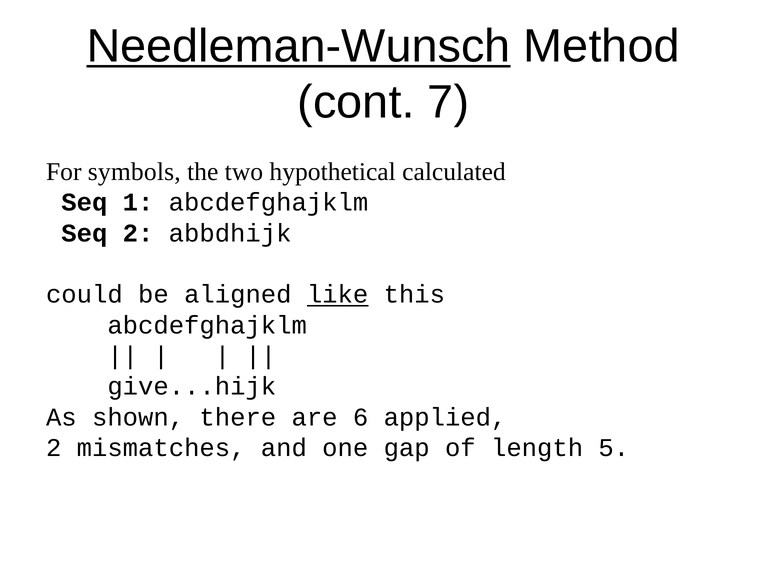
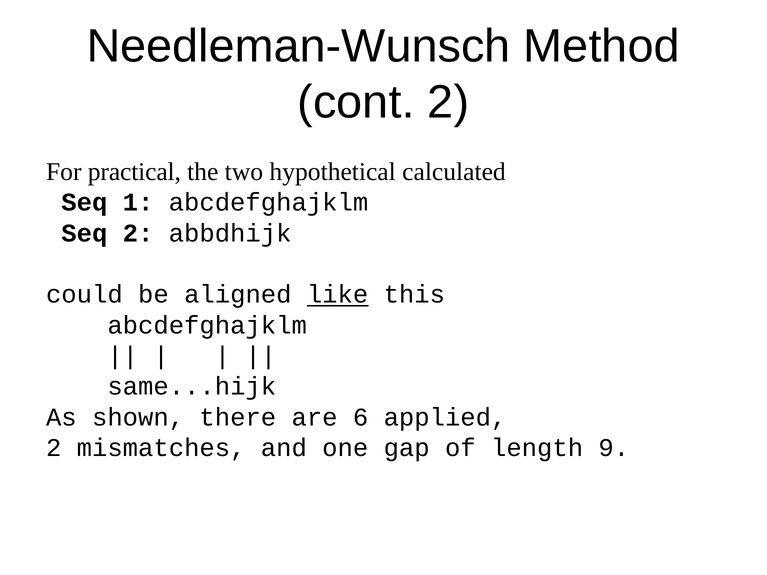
Needleman-Wunsch underline: present -> none (299, 46)
cont 7: 7 -> 2 (448, 102)
symbols: symbols -> practical (134, 172)
give...hijk: give...hijk -> same...hijk (192, 387)
5: 5 -> 9 (614, 448)
